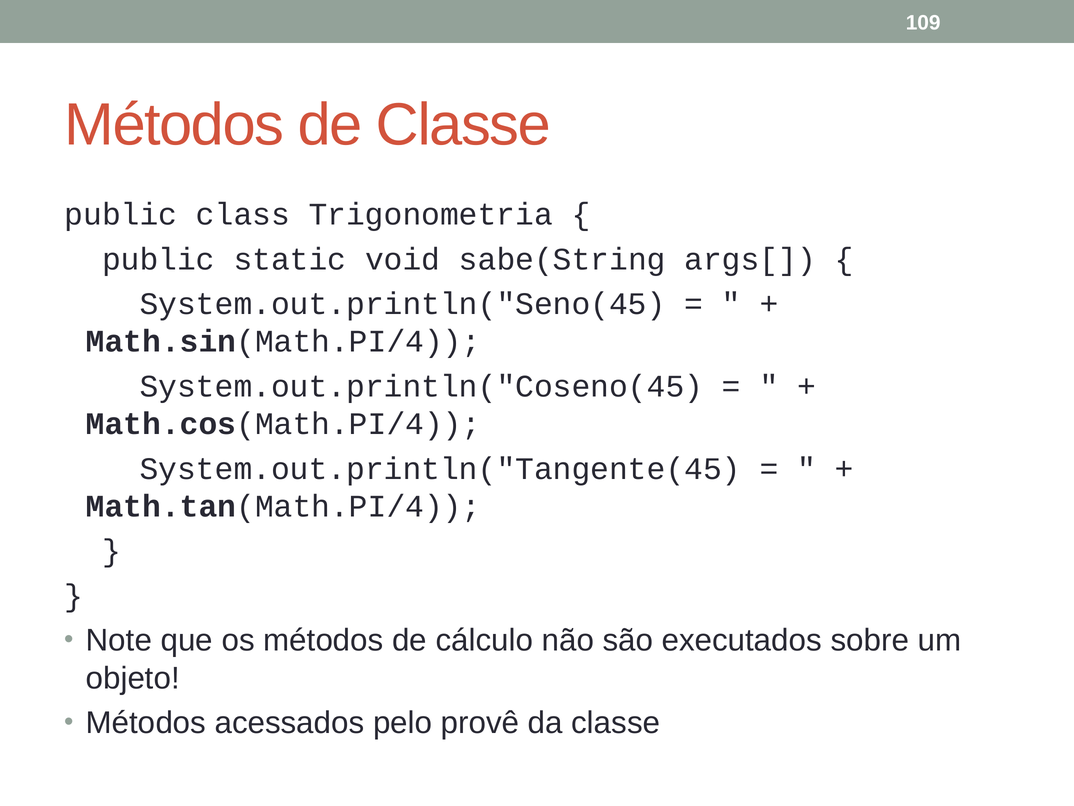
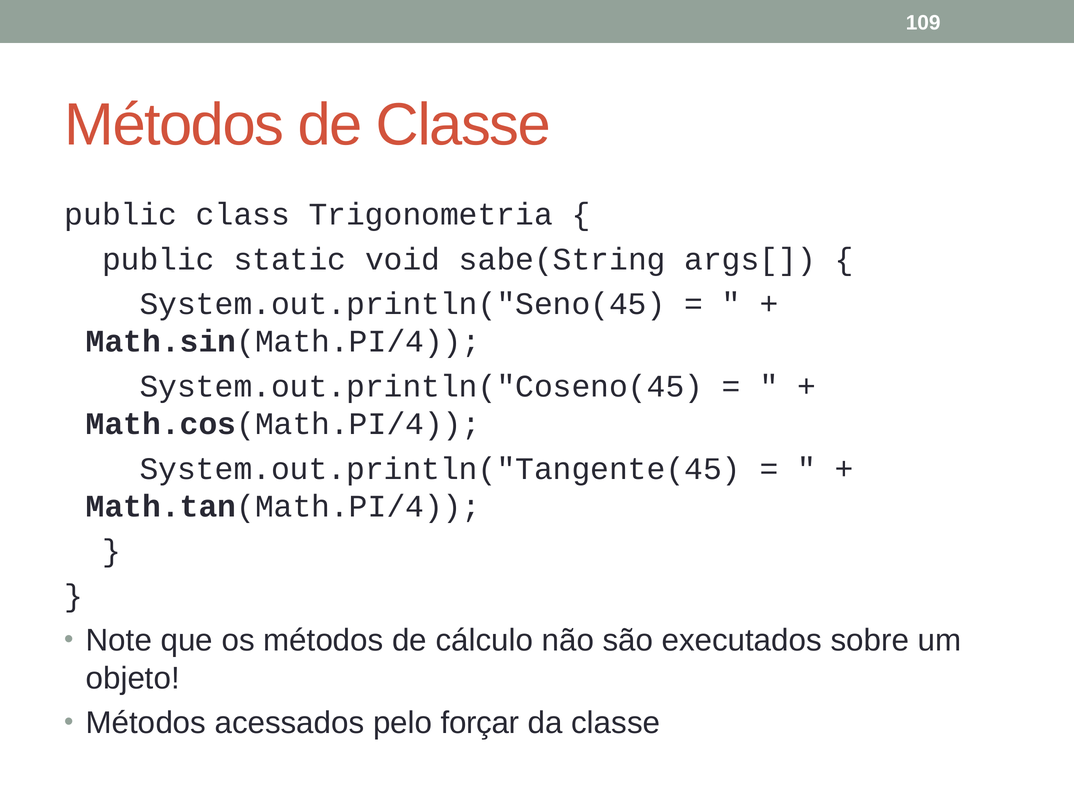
provê: provê -> forçar (480, 723)
